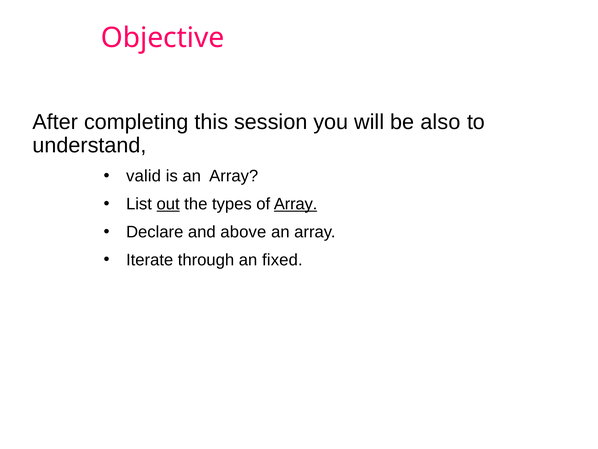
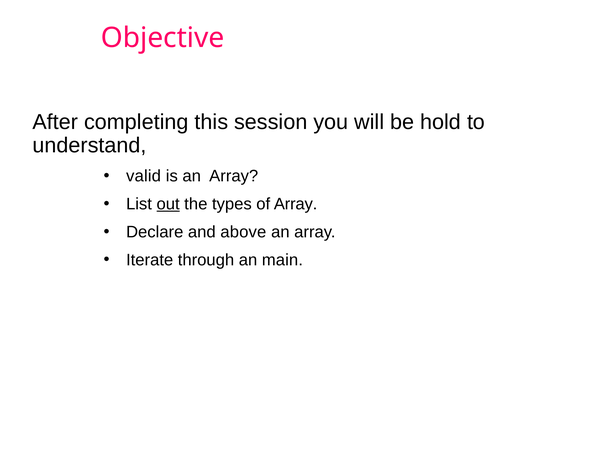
also: also -> hold (441, 122)
Array underline: present -> none (296, 204)
fixed: fixed -> main (282, 260)
